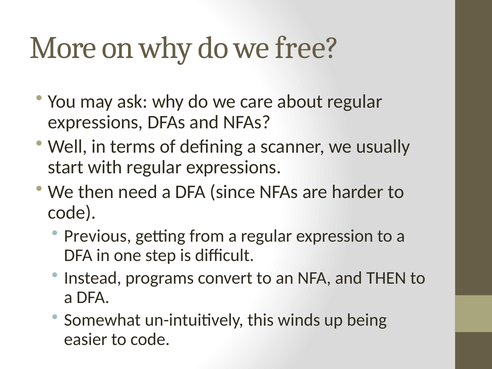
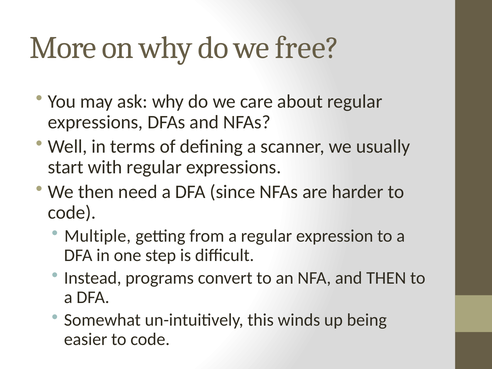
Previous: Previous -> Multiple (98, 236)
